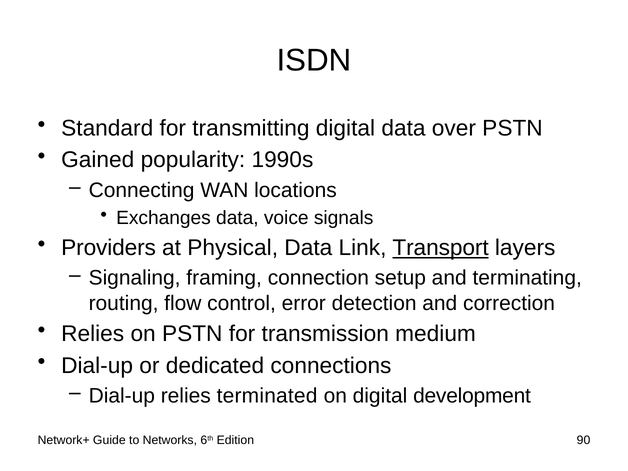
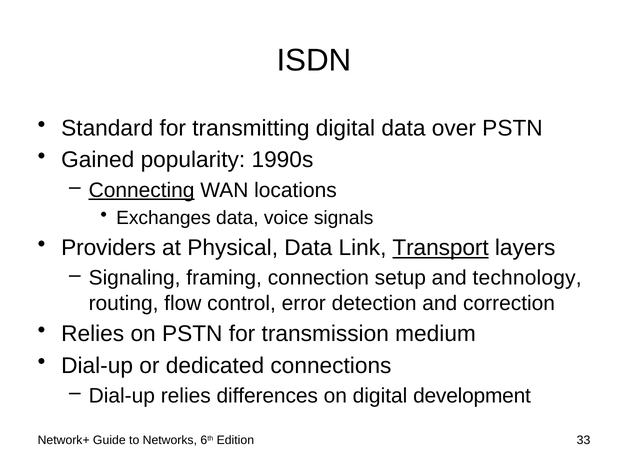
Connecting underline: none -> present (142, 190)
terminating: terminating -> technology (527, 278)
terminated: terminated -> differences (267, 396)
90: 90 -> 33 (584, 440)
